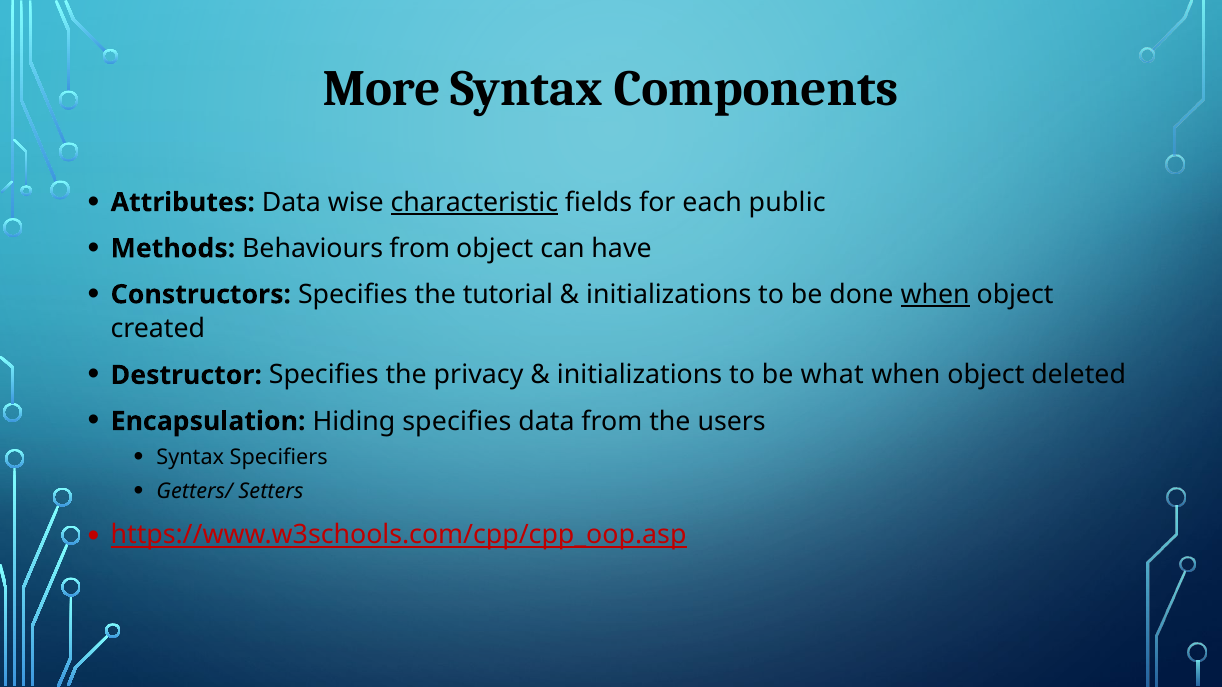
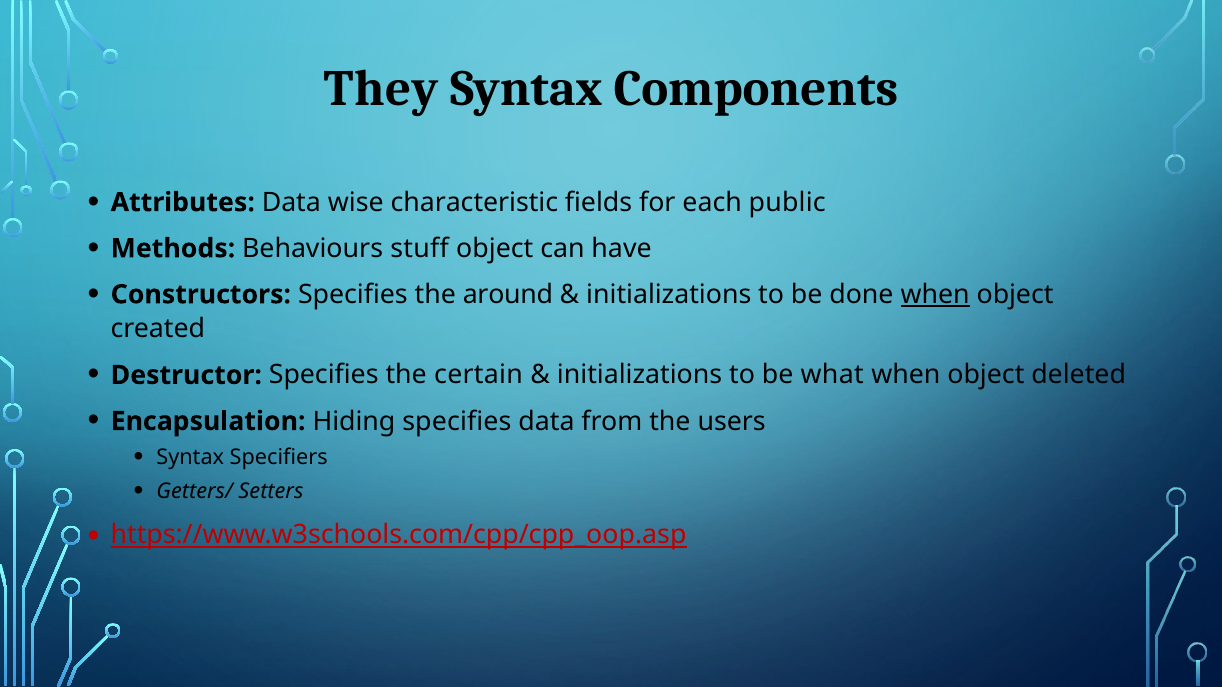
More: More -> They (381, 88)
characteristic underline: present -> none (474, 203)
Behaviours from: from -> stuff (420, 249)
tutorial: tutorial -> around (508, 295)
privacy: privacy -> certain (479, 375)
